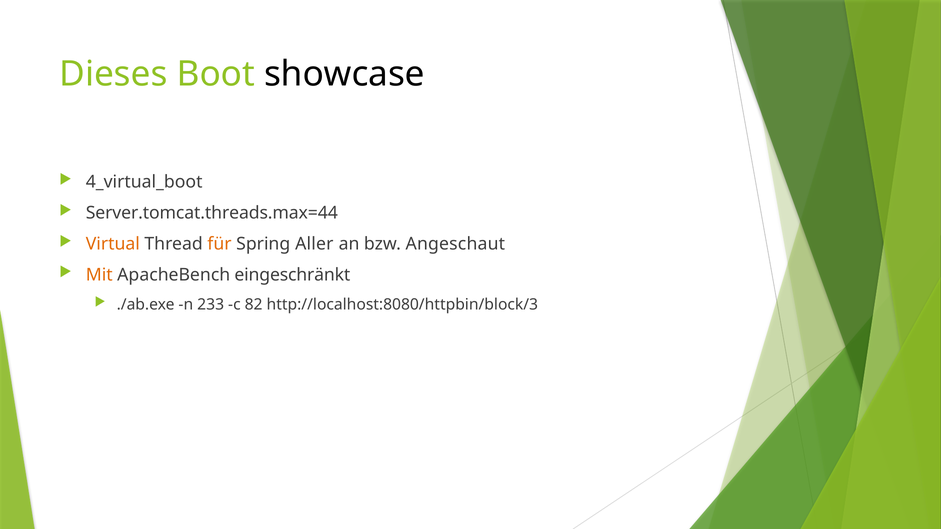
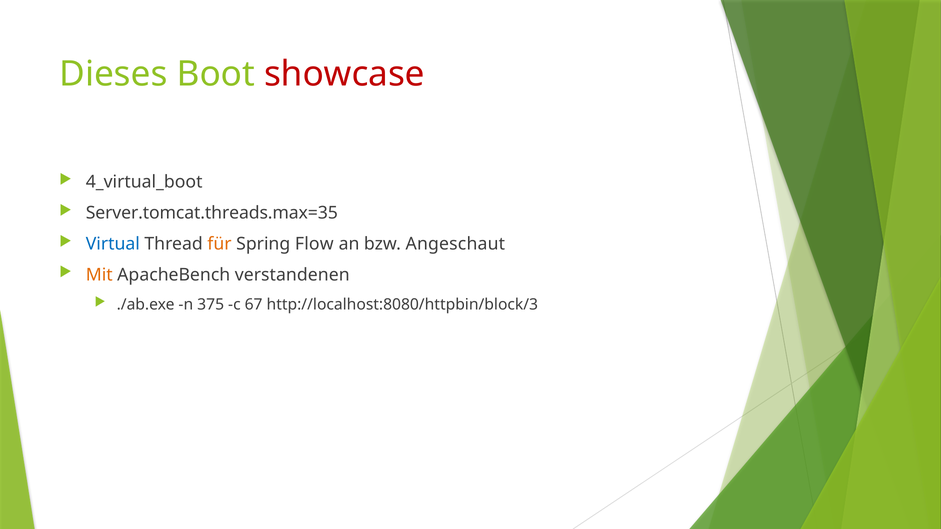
showcase colour: black -> red (344, 74)
Server.tomcat.threads.max=44: Server.tomcat.threads.max=44 -> Server.tomcat.threads.max=35 (212, 213)
Virtual colour: orange -> blue (113, 244)
Aller: Aller -> Flow (314, 244)
eingeschränkt: eingeschränkt -> verstandenen (292, 275)
233: 233 -> 375 (211, 305)
82: 82 -> 67 (254, 305)
